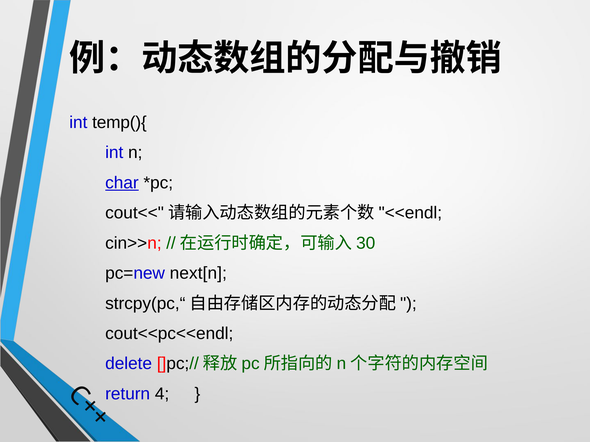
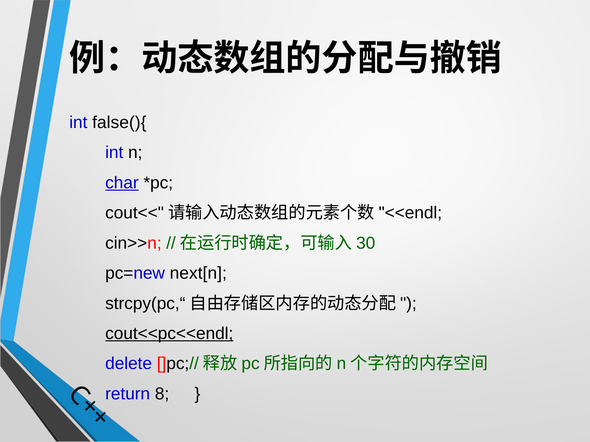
temp(){: temp(){ -> false(){ (119, 123)
cout<<pc<<endl underline: none -> present (169, 334)
4: 4 -> 8 (162, 394)
